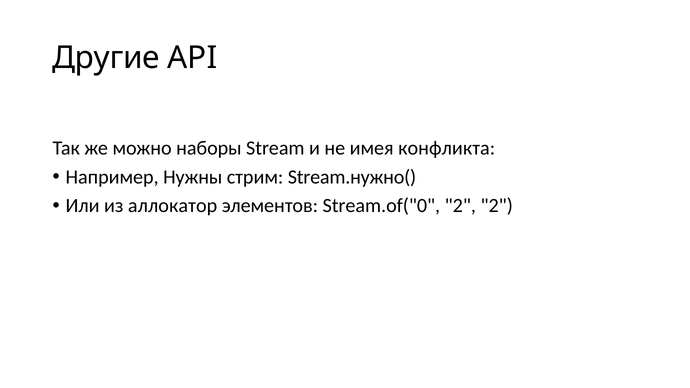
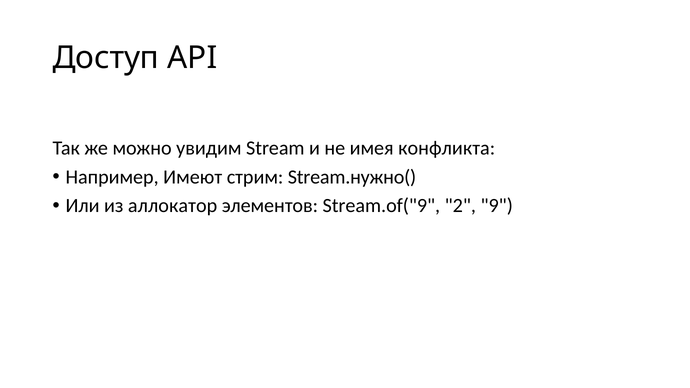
Другие: Другие -> Доступ (106, 58)
наборы: наборы -> увидим (209, 148)
Нужны: Нужны -> Имеют (193, 177)
Stream.of("0: Stream.of("0 -> Stream.of("9 (381, 206)
2 2: 2 -> 9 (497, 206)
